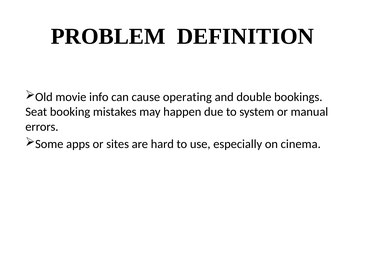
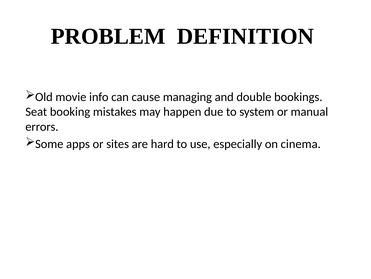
operating: operating -> managing (187, 97)
